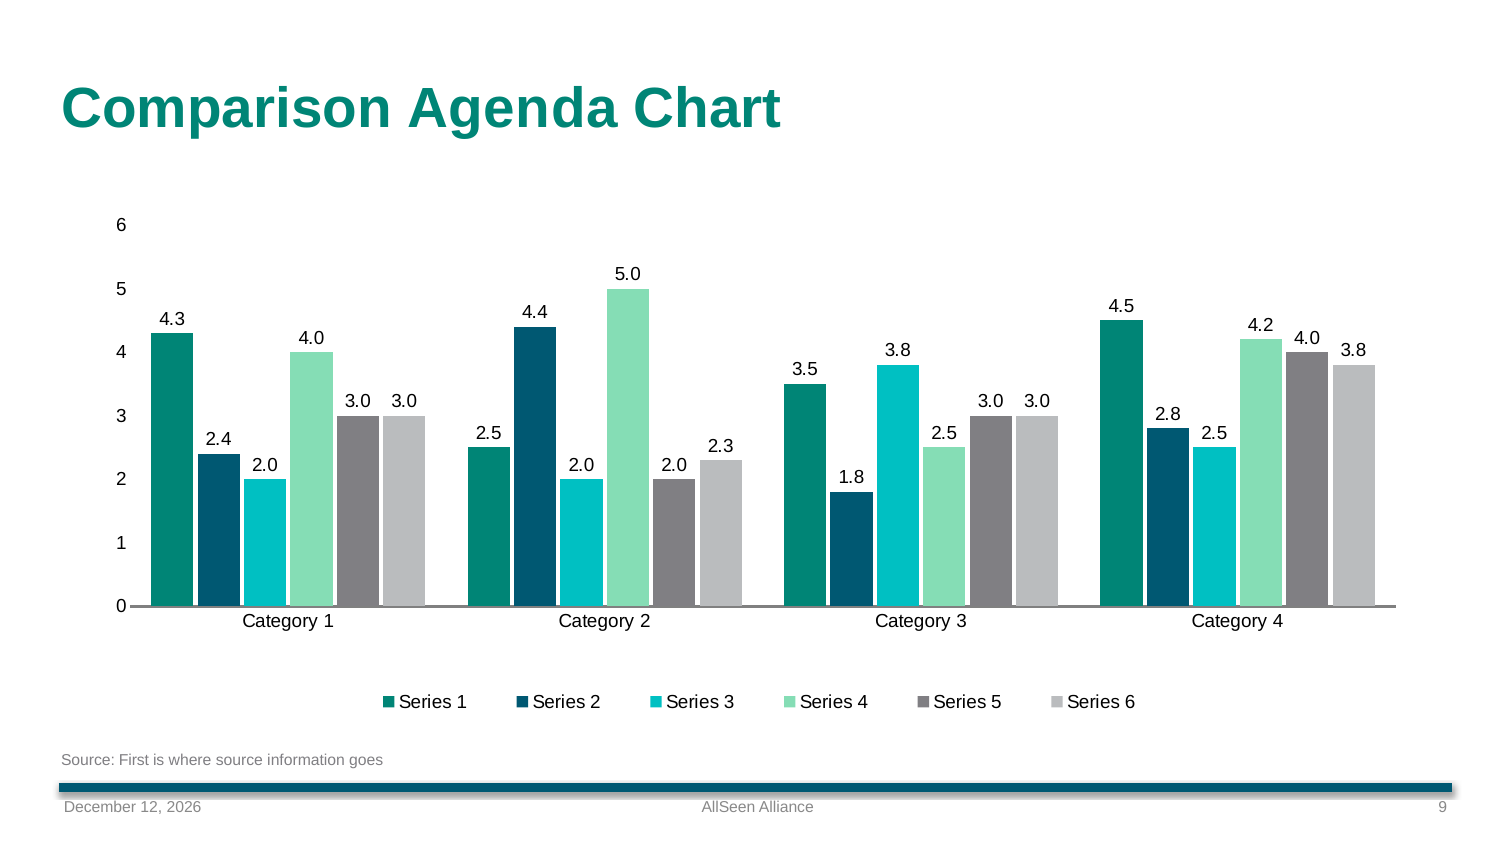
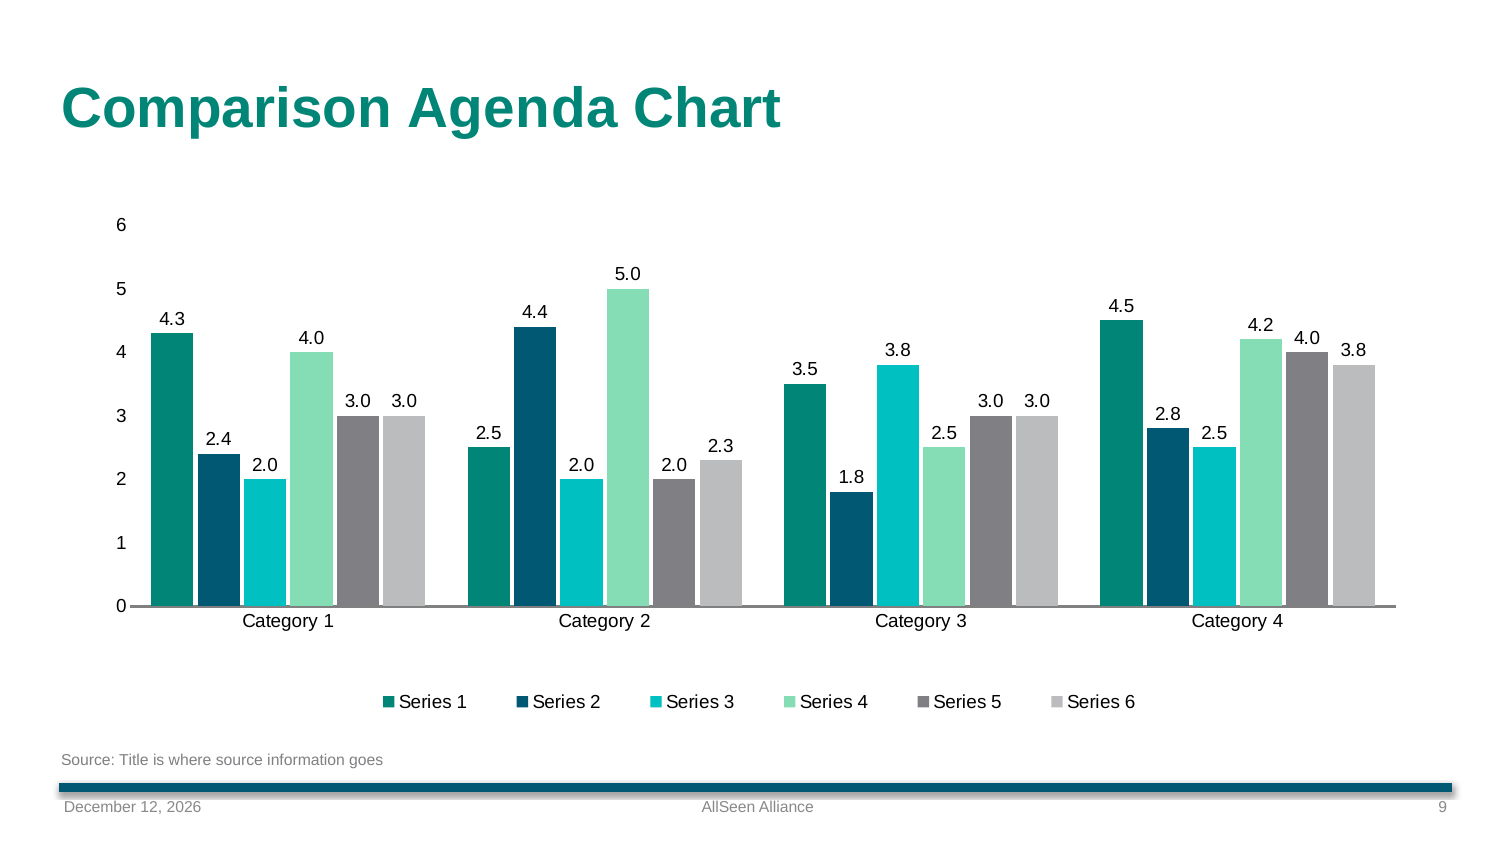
First: First -> Title (134, 761)
